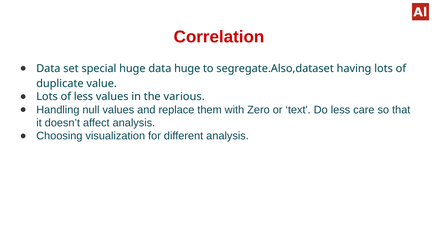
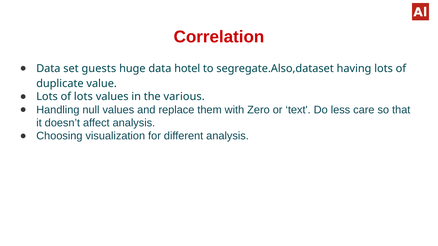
special: special -> guests (99, 69)
data huge: huge -> hotel (187, 69)
of less: less -> lots (83, 97)
